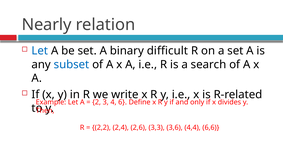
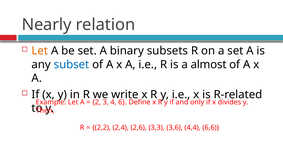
Let colour: blue -> orange (40, 51)
difficult: difficult -> subsets (167, 51)
search: search -> almost (209, 65)
